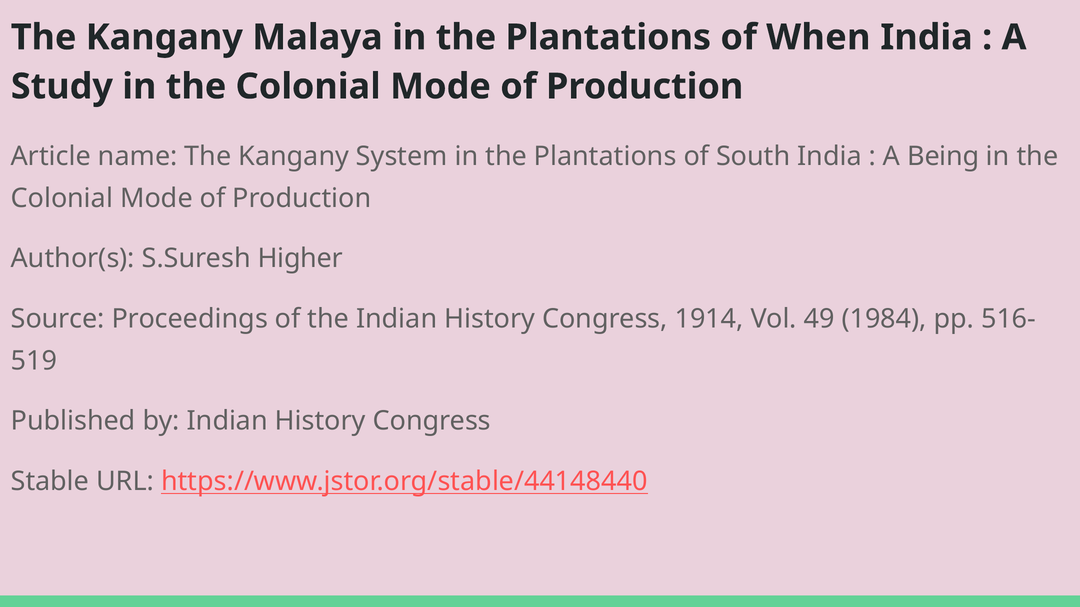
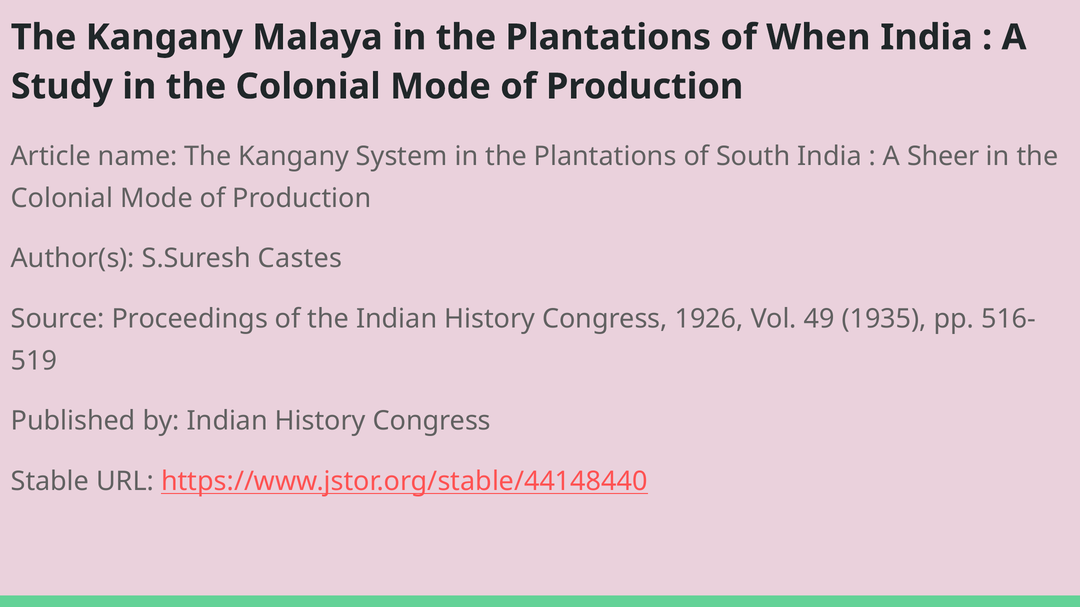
Being: Being -> Sheer (943, 156)
Higher: Higher -> Castes (300, 259)
1914: 1914 -> 1926 (709, 319)
1984: 1984 -> 1935 (884, 319)
